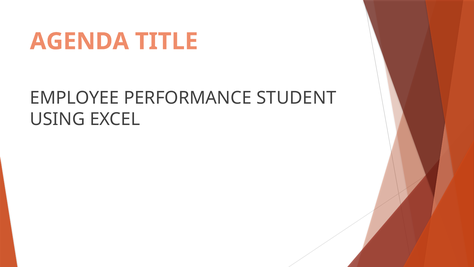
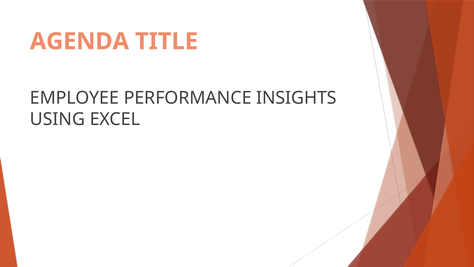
STUDENT: STUDENT -> INSIGHTS (296, 98)
